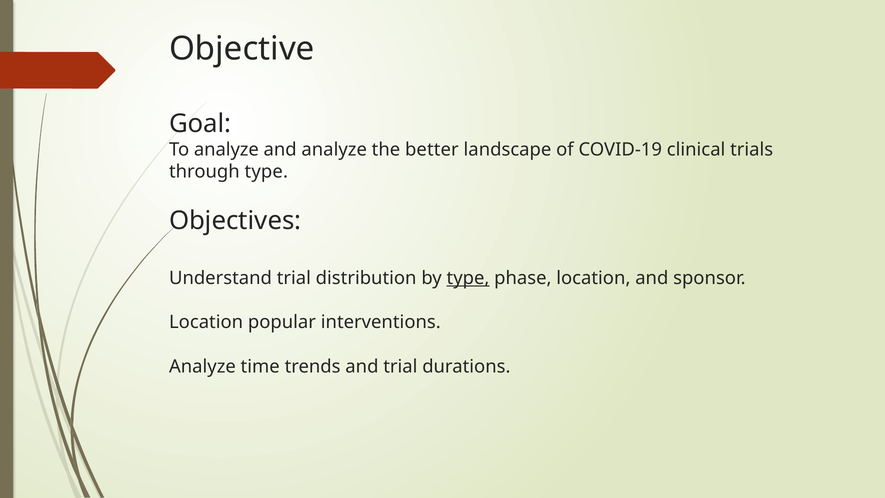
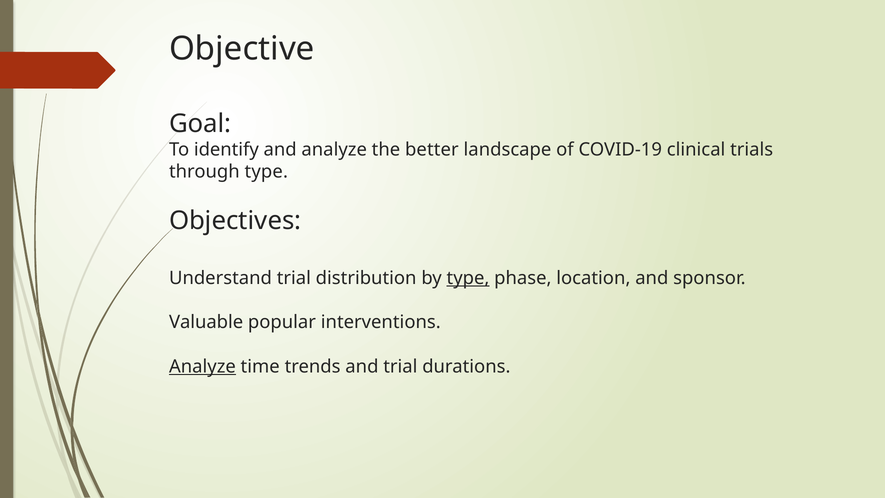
To analyze: analyze -> identify (226, 149)
Location: Location -> Valuable (206, 322)
Analyze underline: none -> present (202, 366)
